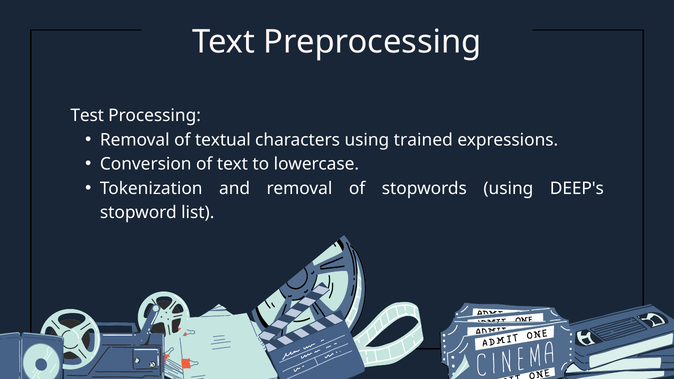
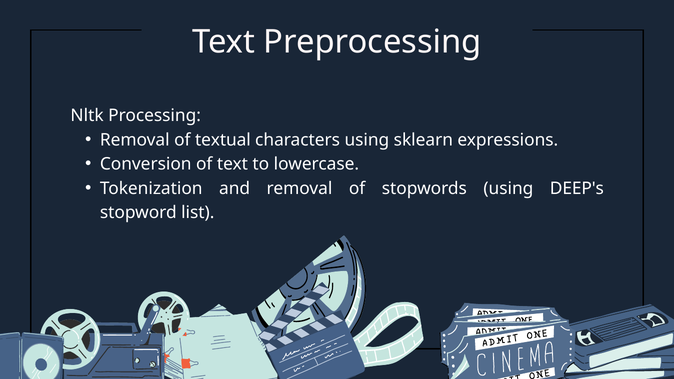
Test: Test -> Nltk (87, 116)
trained: trained -> sklearn (423, 140)
